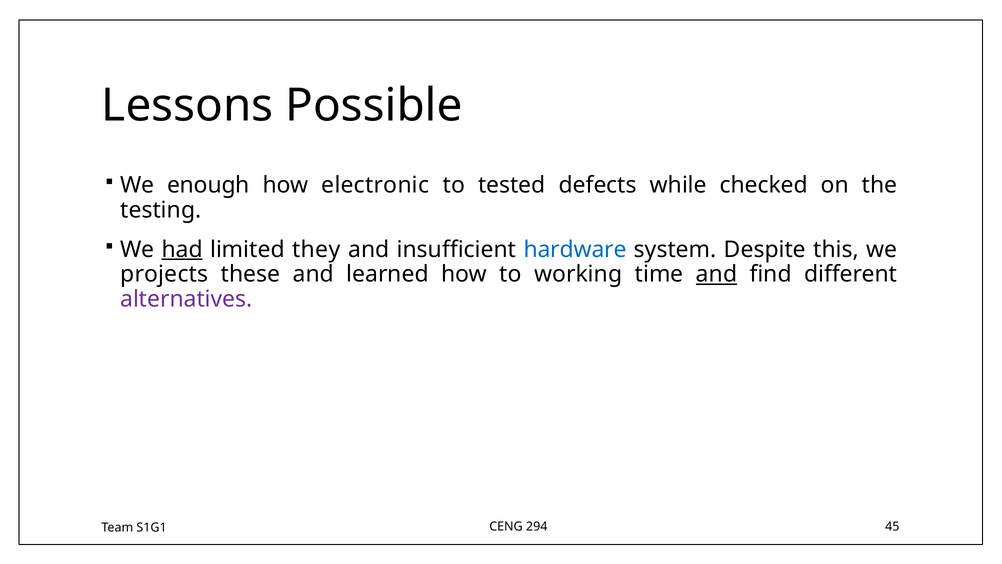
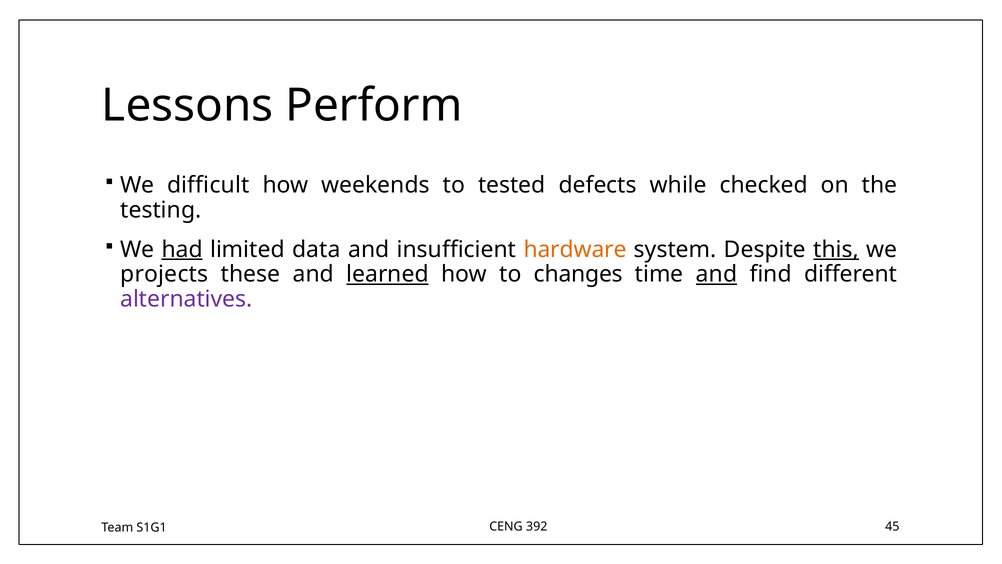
Possible: Possible -> Perform (374, 106)
enough: enough -> difficult (208, 185)
electronic: electronic -> weekends (375, 185)
they: they -> data (316, 249)
hardware colour: blue -> orange (575, 249)
this underline: none -> present (836, 249)
learned underline: none -> present (388, 274)
working: working -> changes (578, 274)
294: 294 -> 392 (537, 526)
